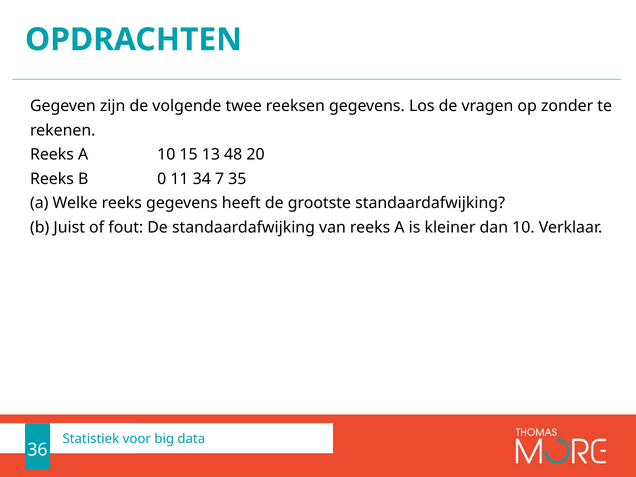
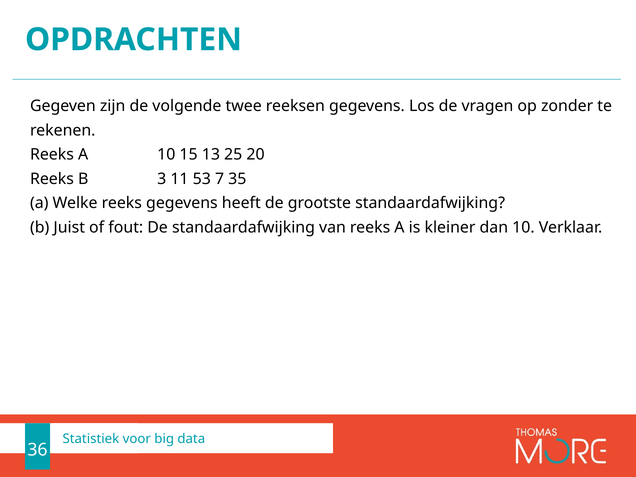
48: 48 -> 25 (233, 155)
0: 0 -> 3 (162, 179)
34: 34 -> 53 (202, 179)
